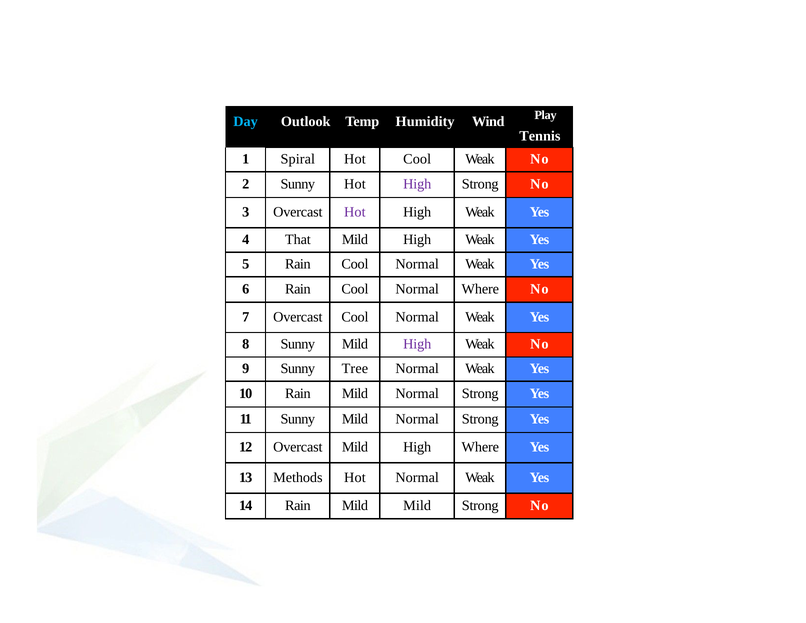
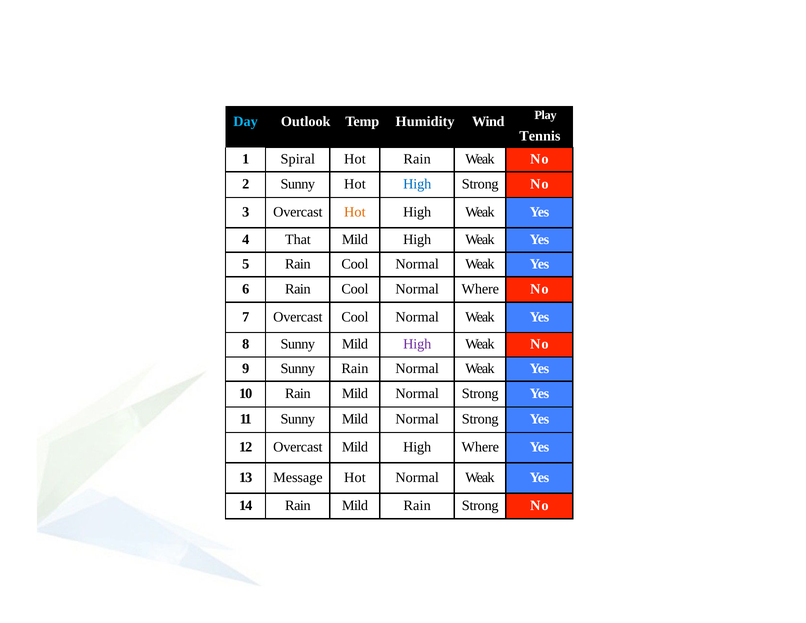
Hot Cool: Cool -> Rain (417, 159)
High colour: purple -> blue (417, 184)
Hot colour: purple -> orange (355, 212)
Sunny Tree: Tree -> Rain (355, 368)
Methods: Methods -> Message (298, 477)
Mild Mild: Mild -> Rain (417, 505)
